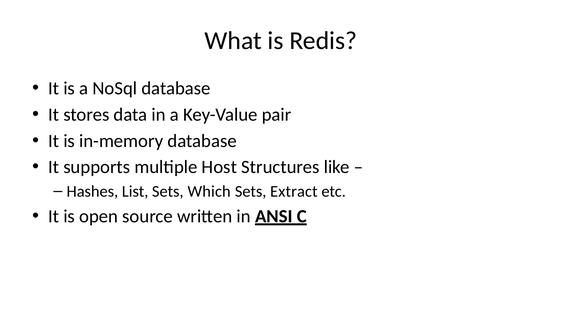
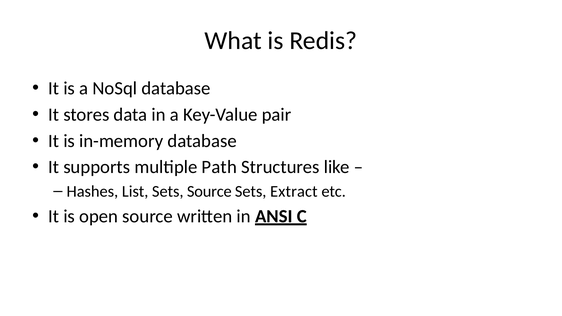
Host: Host -> Path (219, 167)
Sets Which: Which -> Source (209, 191)
